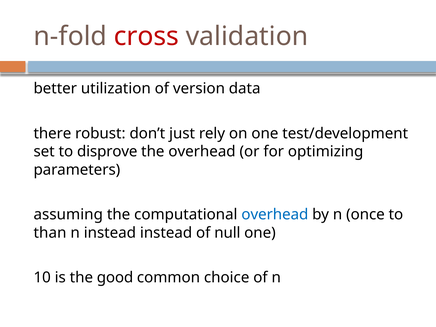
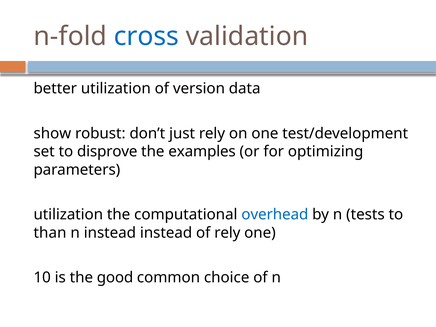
cross colour: red -> blue (146, 36)
there: there -> show (52, 133)
the overhead: overhead -> examples (202, 152)
assuming: assuming -> utilization (68, 215)
once: once -> tests (365, 215)
of null: null -> rely (227, 233)
